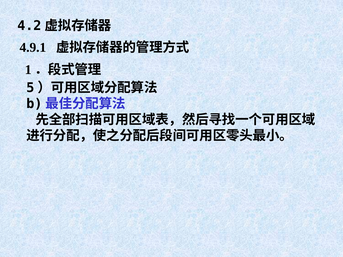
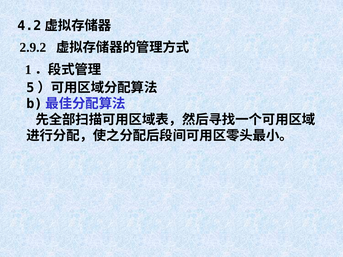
4.9.1: 4.9.1 -> 2.9.2 (33, 47)
